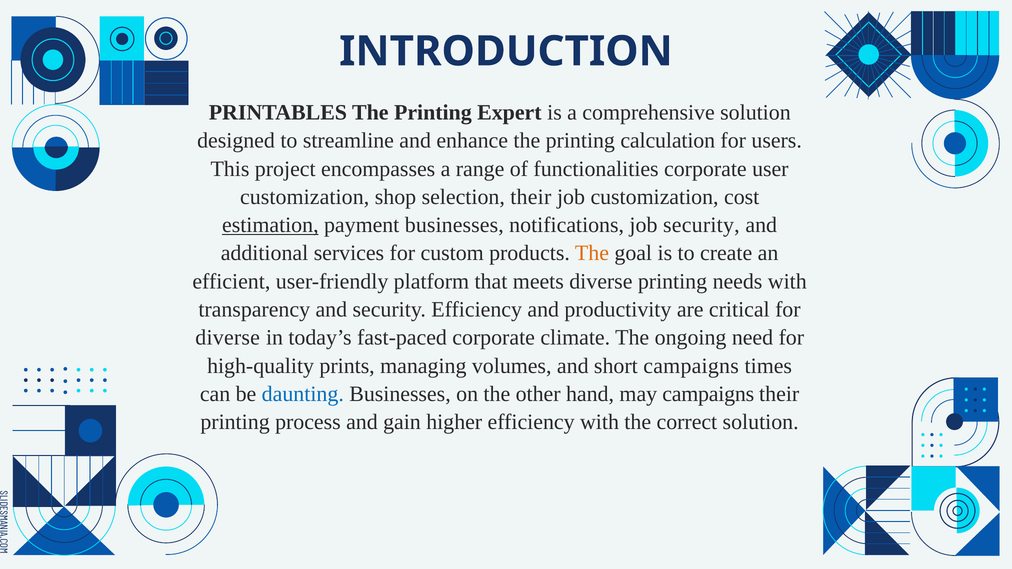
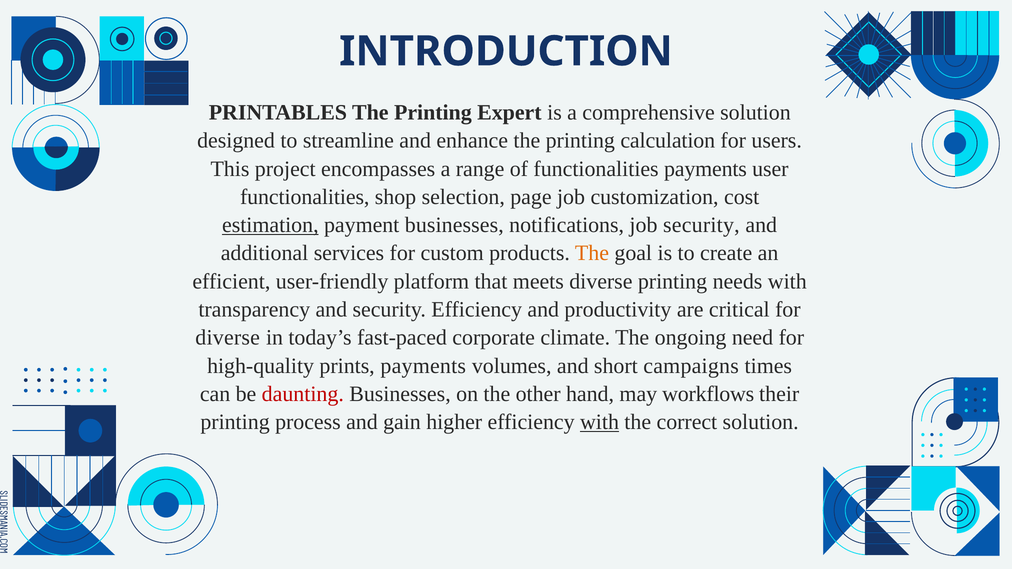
functionalities corporate: corporate -> payments (705, 169)
customization: customization -> functionalities (305, 197)
selection their: their -> page (531, 197)
prints managing: managing -> payments (423, 366)
daunting colour: blue -> red (303, 394)
may campaigns: campaigns -> workflows (708, 394)
with underline: none -> present (600, 422)
